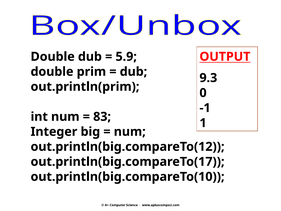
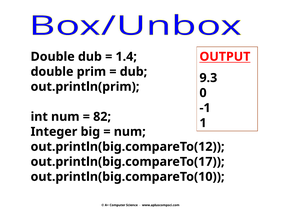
5.9: 5.9 -> 1.4 (126, 57)
83: 83 -> 82 (102, 117)
